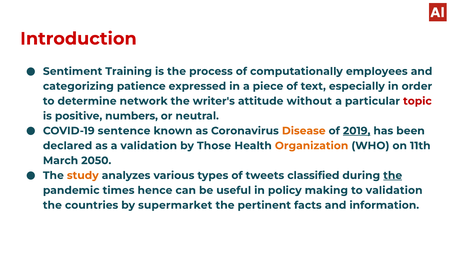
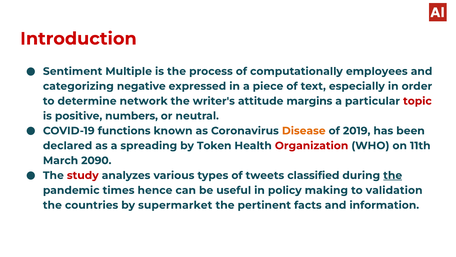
Training: Training -> Multiple (129, 71)
patience: patience -> negative (141, 86)
without: without -> margins (309, 101)
sentence: sentence -> functions (124, 131)
2019 underline: present -> none (357, 131)
a validation: validation -> spreading (149, 145)
Those: Those -> Token (214, 145)
Organization colour: orange -> red (312, 145)
2050: 2050 -> 2090 (96, 160)
study colour: orange -> red (83, 175)
